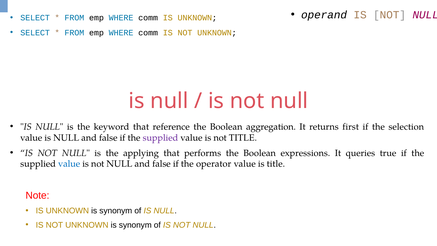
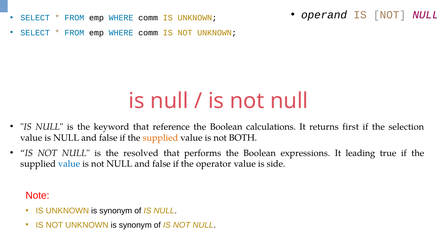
aggregation: aggregation -> calculations (271, 127)
supplied colour: purple -> orange (160, 138)
not TITLE: TITLE -> BOTH (243, 138)
applying: applying -> resolved (141, 153)
queries: queries -> leading (360, 153)
is title: title -> side (276, 164)
